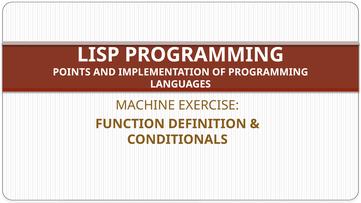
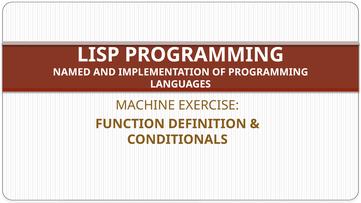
POINTS: POINTS -> NAMED (72, 72)
